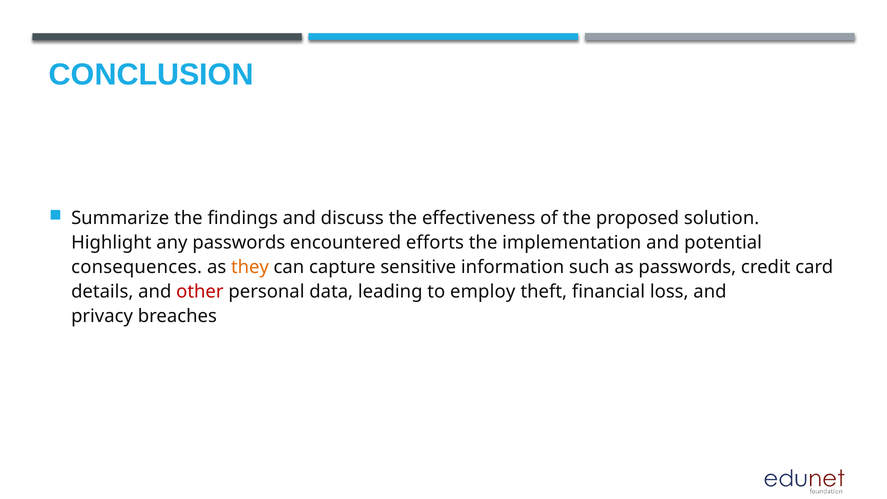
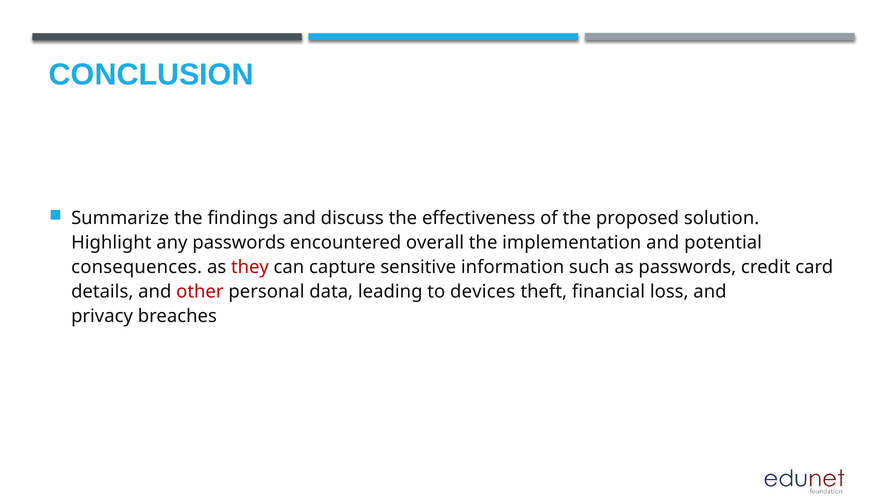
efforts: efforts -> overall (435, 243)
they colour: orange -> red (250, 267)
employ: employ -> devices (483, 292)
